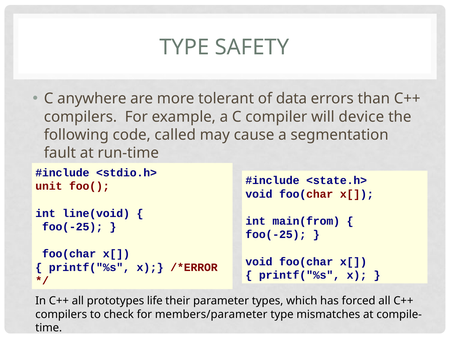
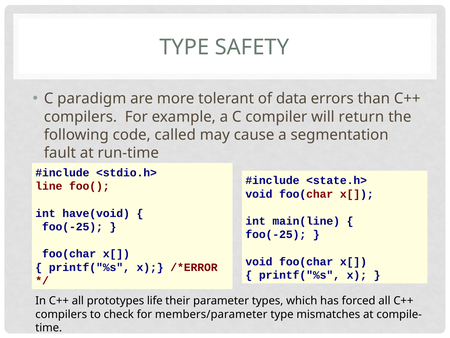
anywhere: anywhere -> paradigm (92, 99)
device: device -> return (361, 117)
unit: unit -> line (49, 186)
line(void: line(void -> have(void (96, 213)
main(from: main(from -> main(line (306, 221)
